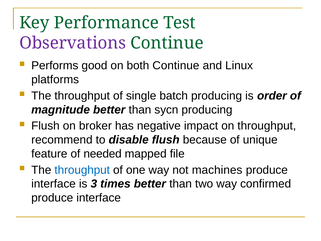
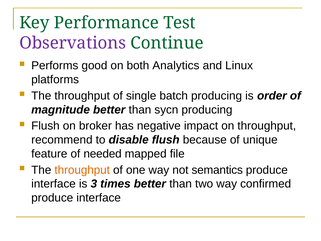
both Continue: Continue -> Analytics (176, 66)
throughput colour: blue -> orange (82, 170)
machines: machines -> semantics (217, 170)
